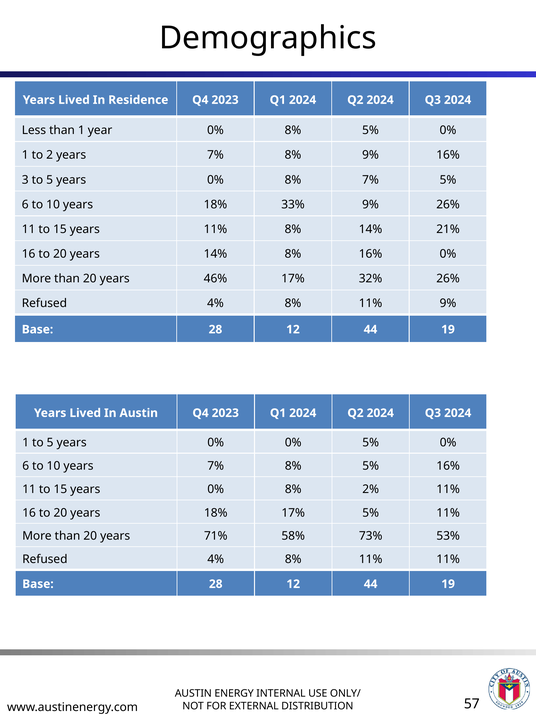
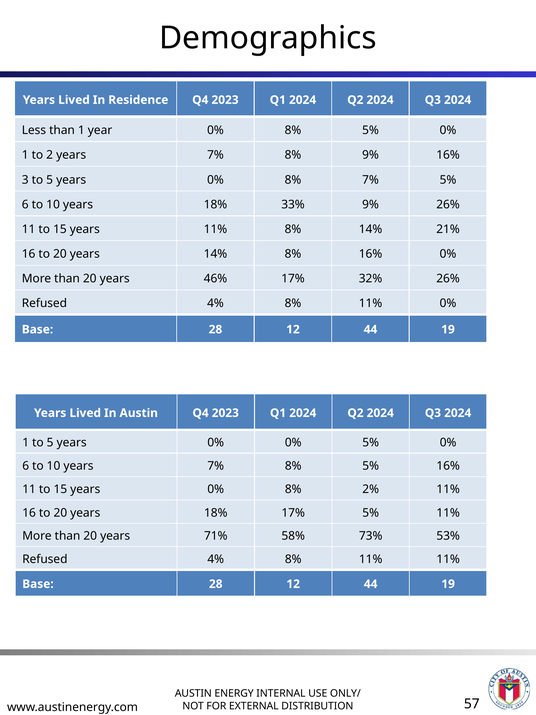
11% 9%: 9% -> 0% (448, 303)
